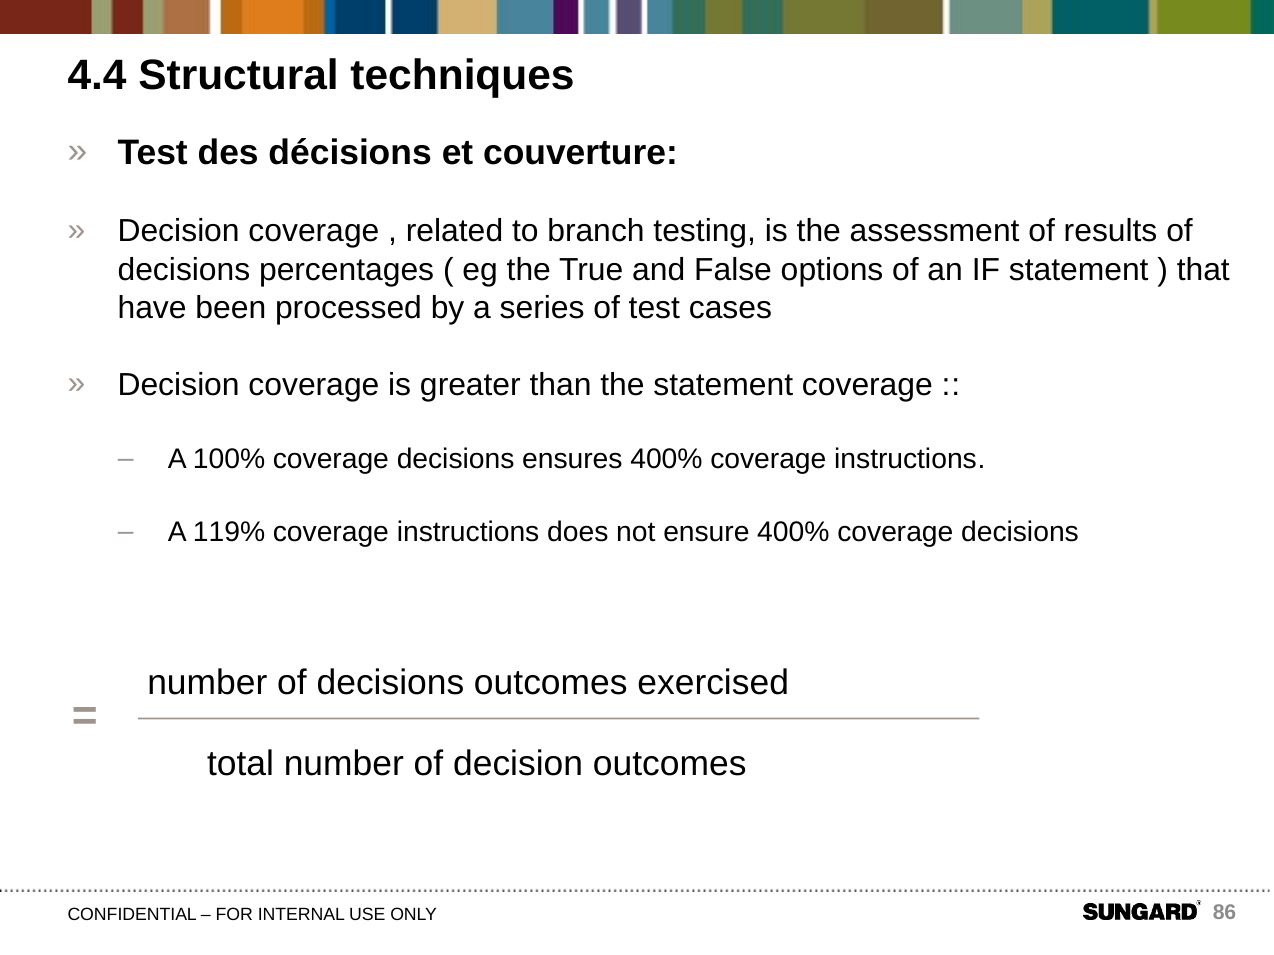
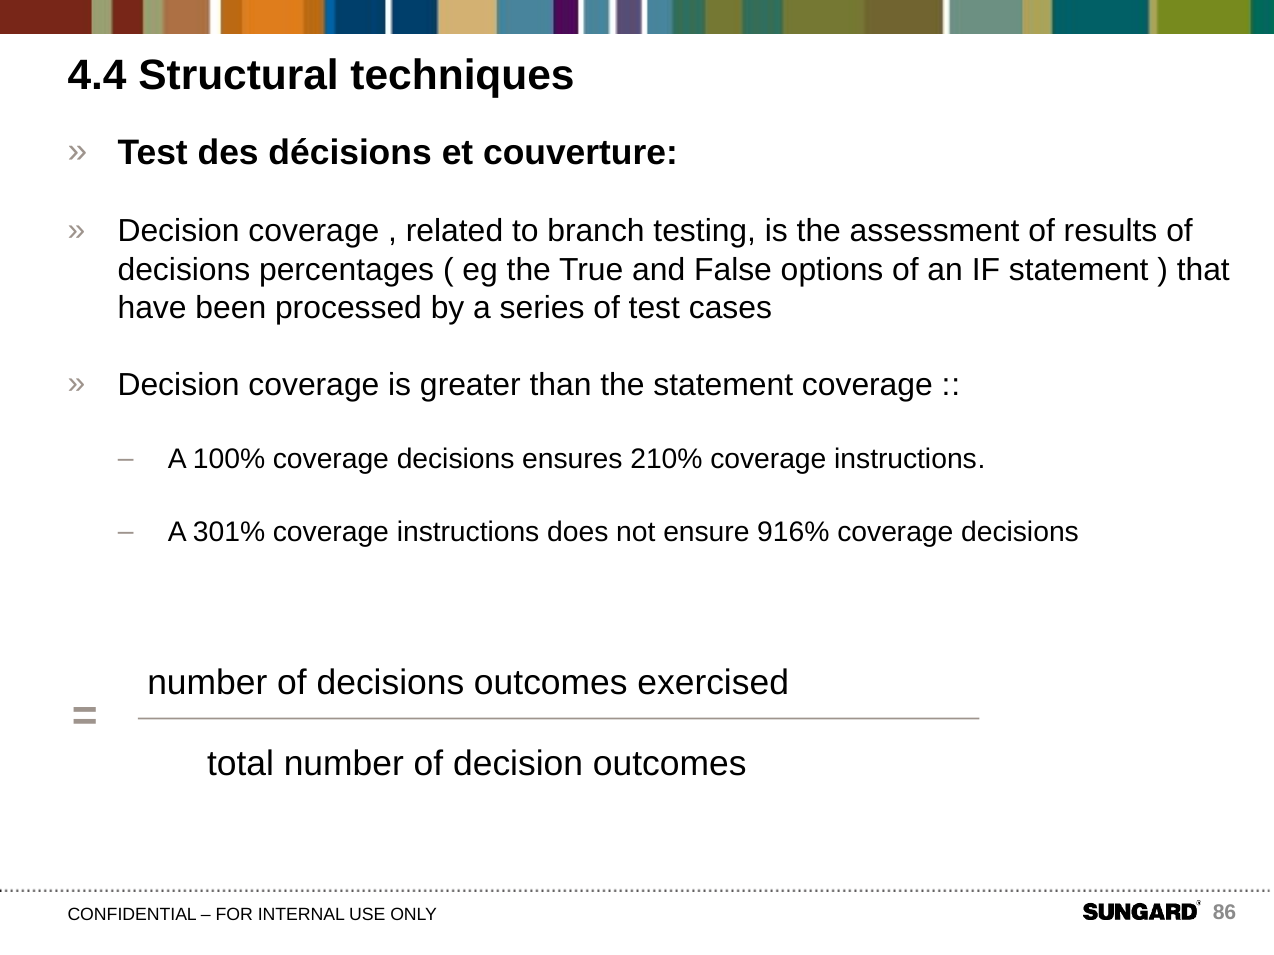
ensures 400%: 400% -> 210% (666, 460)
119%: 119% -> 301% (229, 533)
ensure 400%: 400% -> 916% (793, 533)
